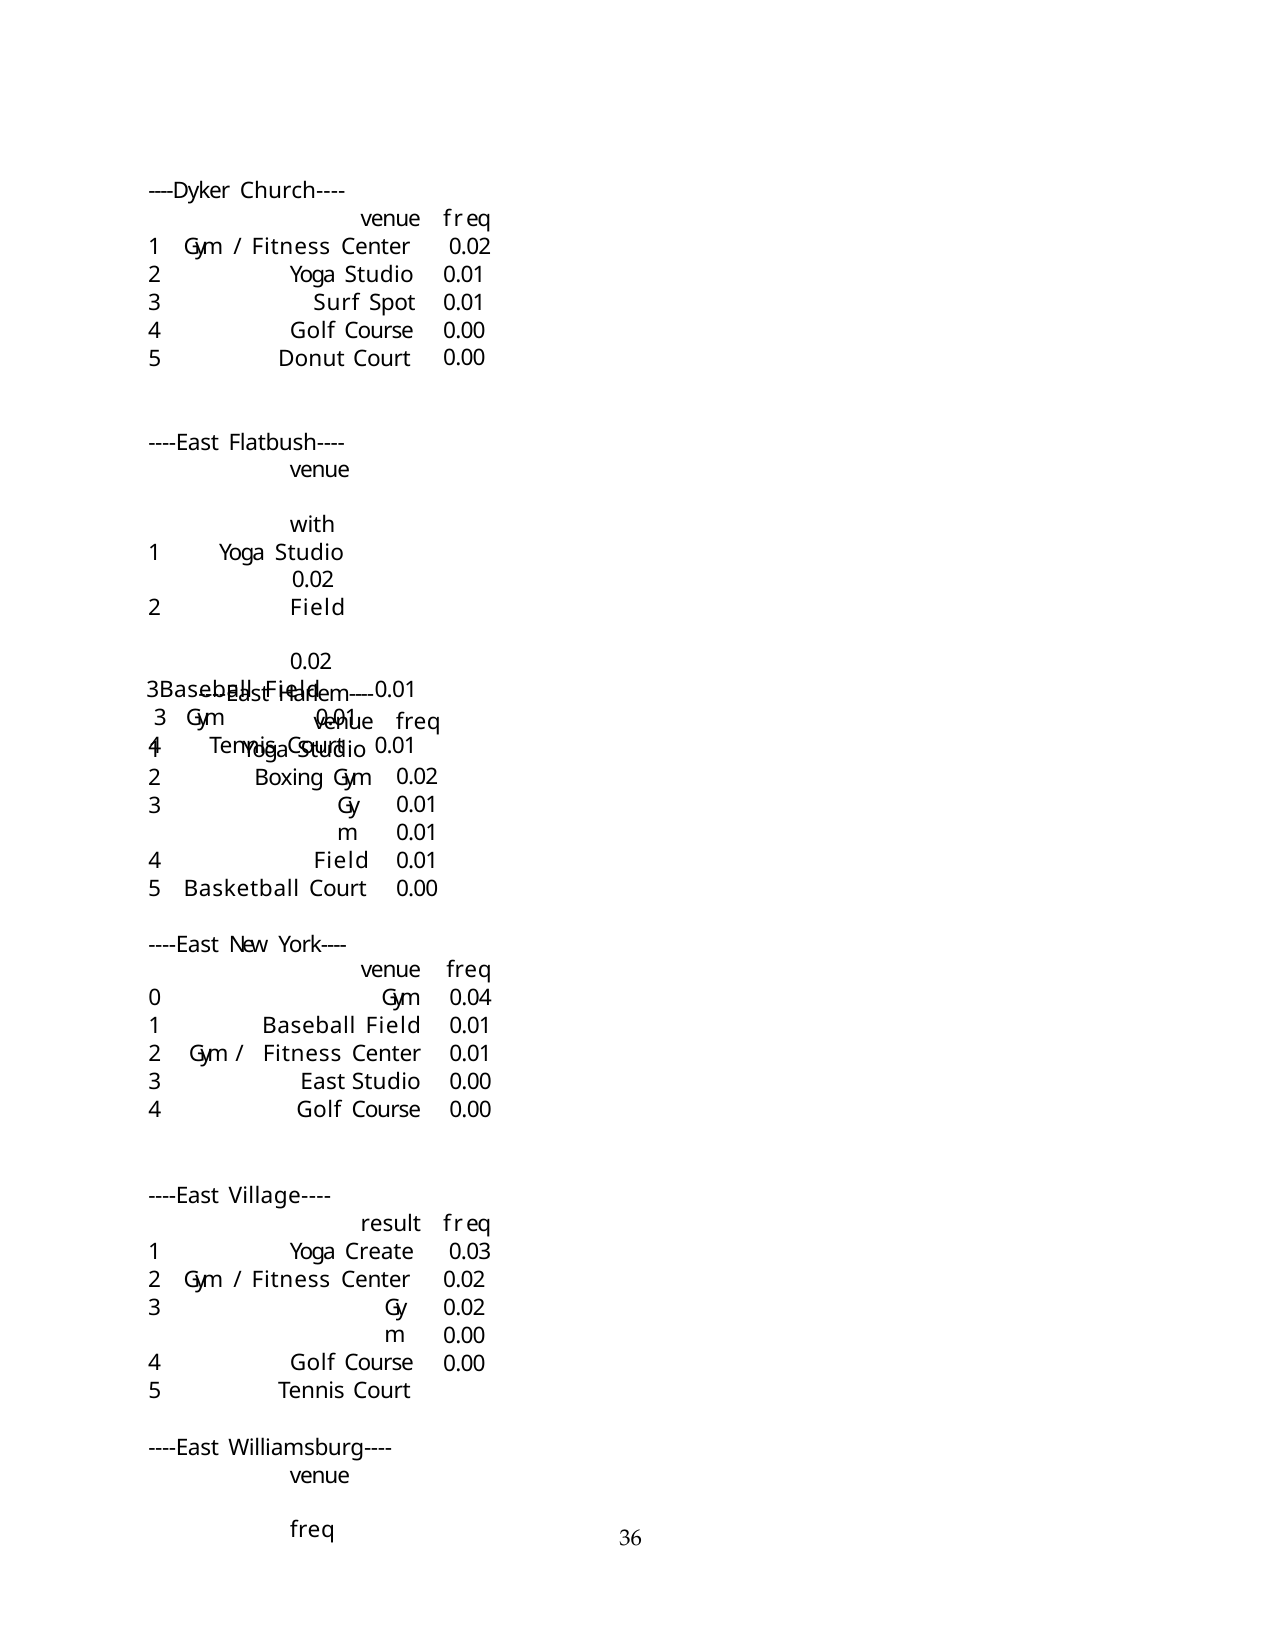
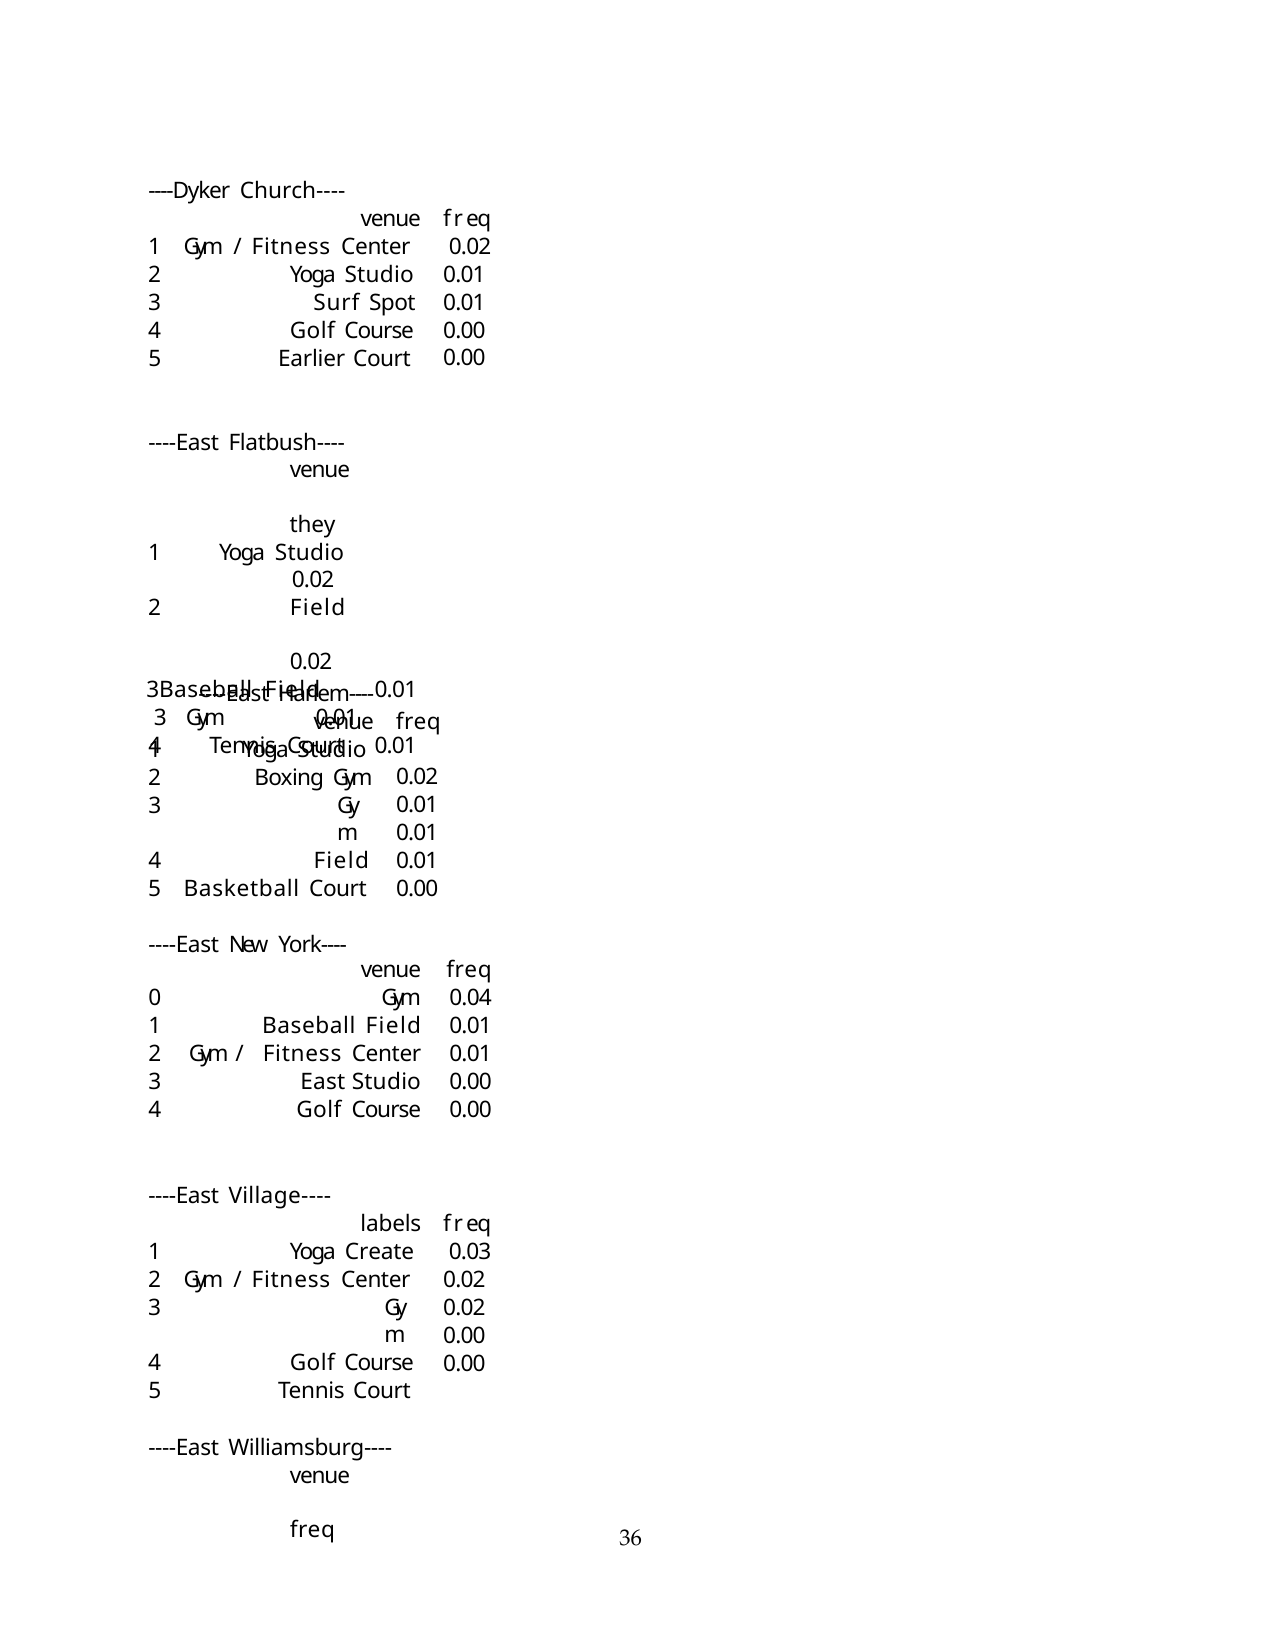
Donut: Donut -> Earlier (312, 359)
with: with -> they (313, 525)
result: result -> labels (391, 1224)
